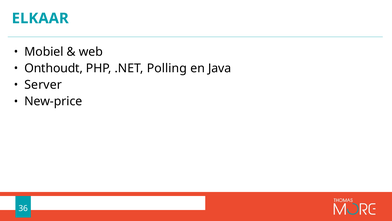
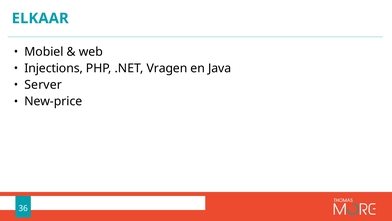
Onthoudt: Onthoudt -> Injections (54, 68)
Polling: Polling -> Vragen (167, 68)
